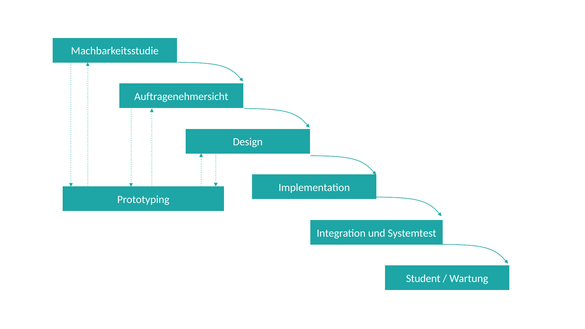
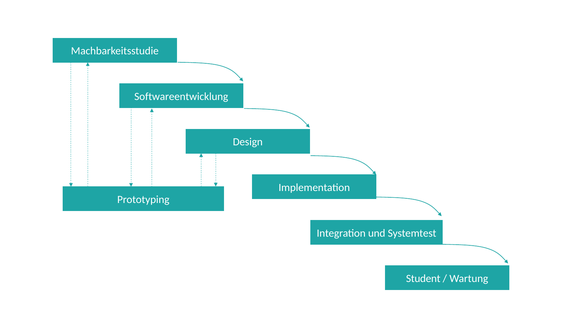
Auftragenehmersicht: Auftragenehmersicht -> Softwareentwicklung (181, 97)
